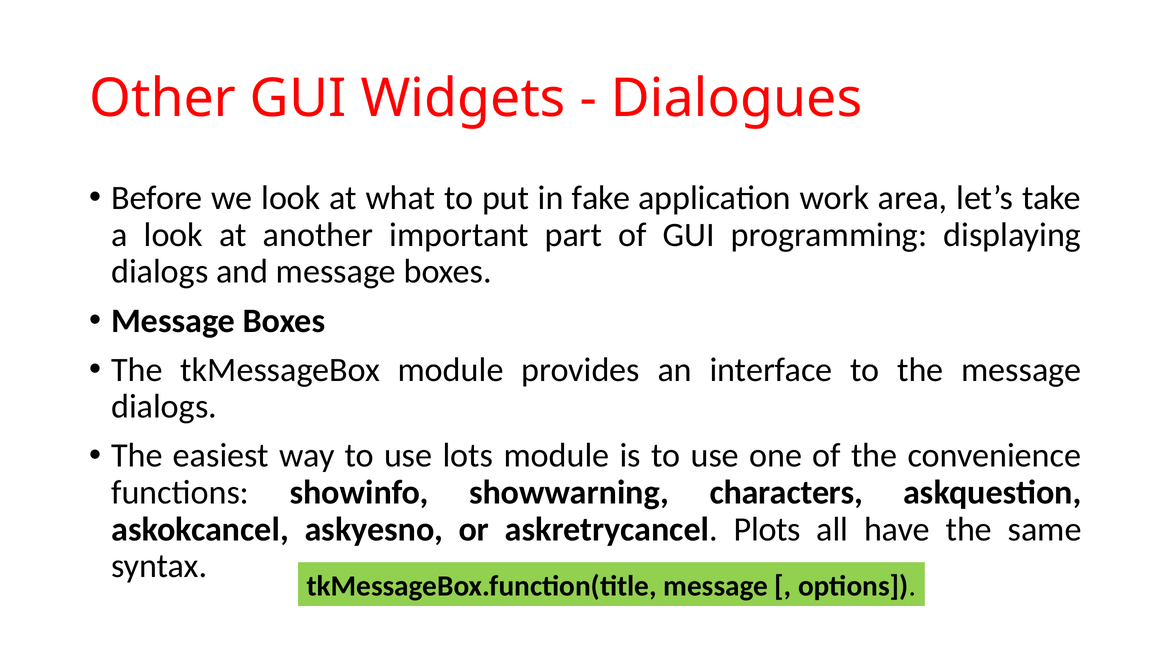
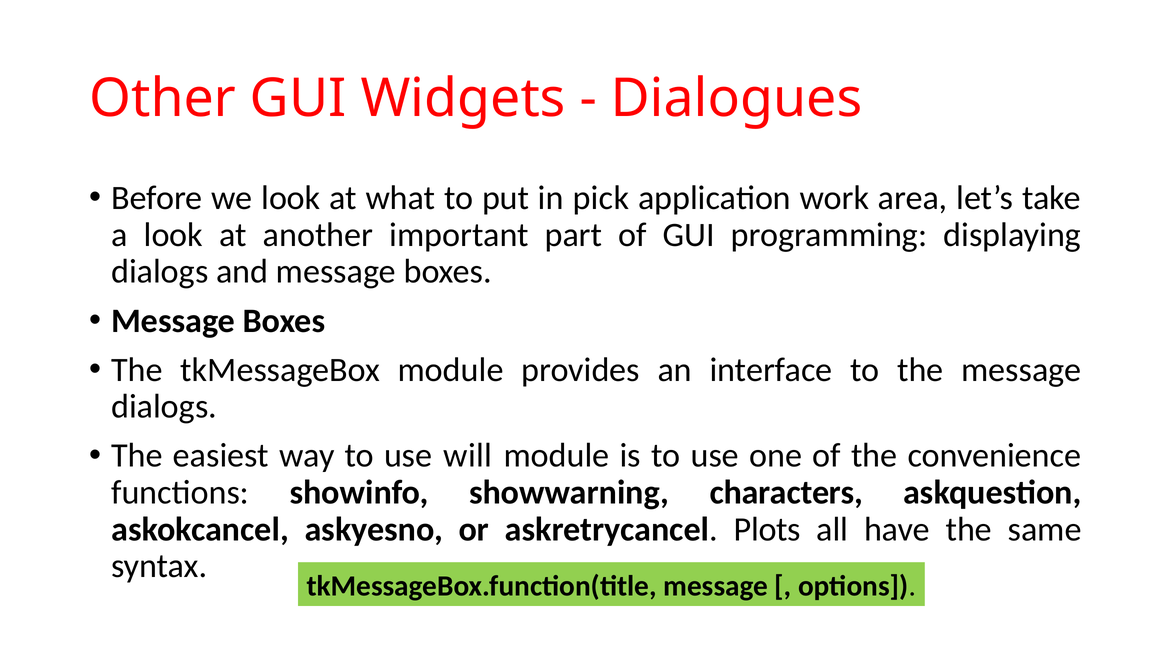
fake: fake -> pick (601, 198)
lots: lots -> will (468, 455)
